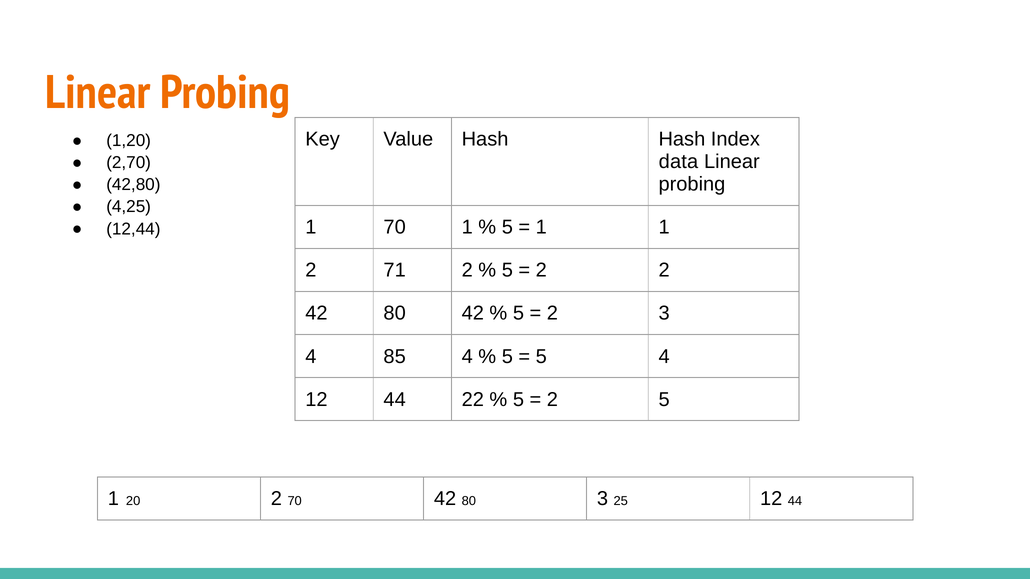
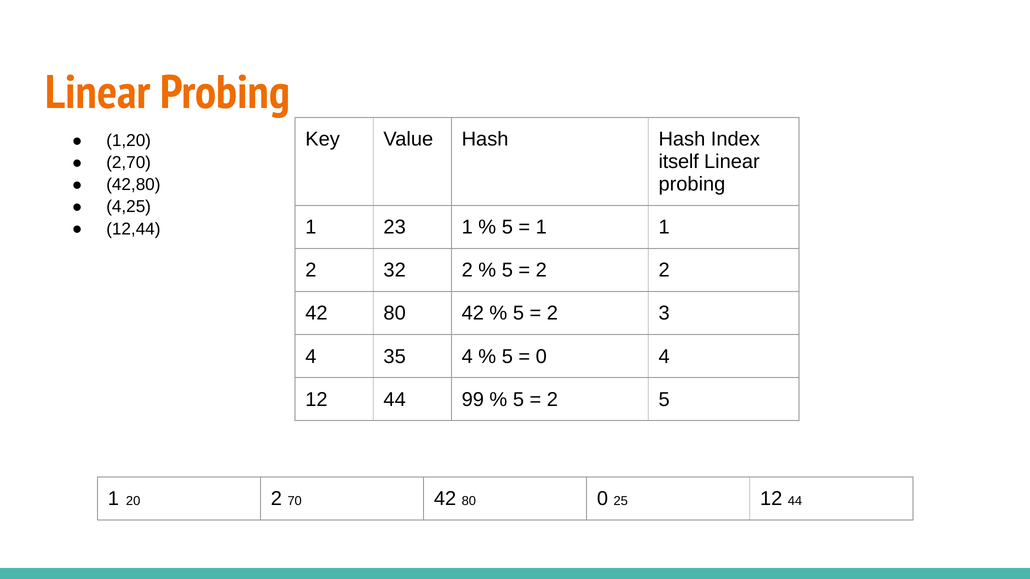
data: data -> itself (679, 162)
1 70: 70 -> 23 (395, 227)
71: 71 -> 32 (395, 271)
85: 85 -> 35 (395, 357)
5: 5 -> 0 (541, 357)
22: 22 -> 99 (473, 400)
80 3: 3 -> 0 (603, 499)
